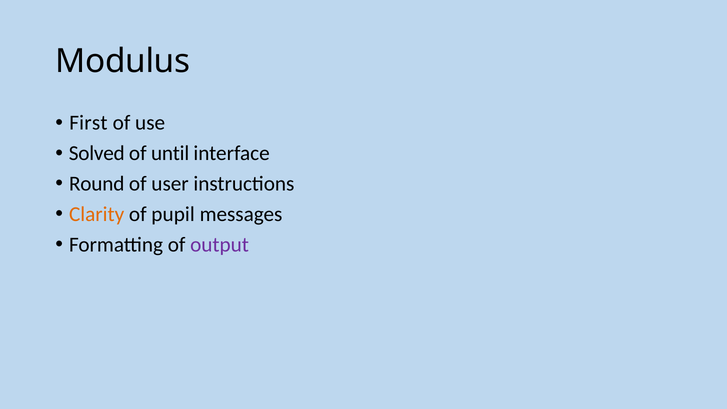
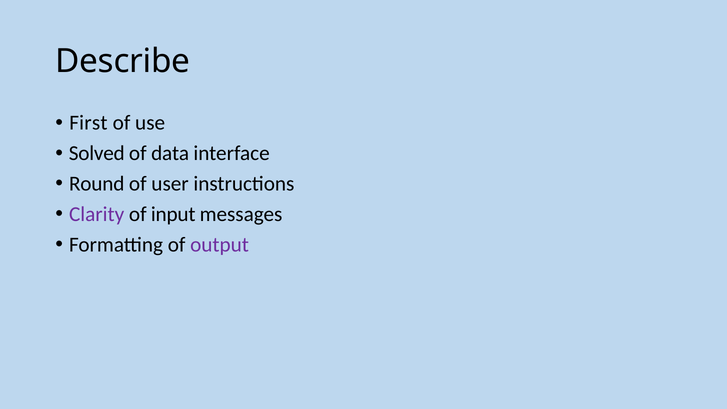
Modulus: Modulus -> Describe (123, 61)
until: until -> data (170, 153)
Clarity colour: orange -> purple (97, 214)
pupil: pupil -> input (173, 214)
